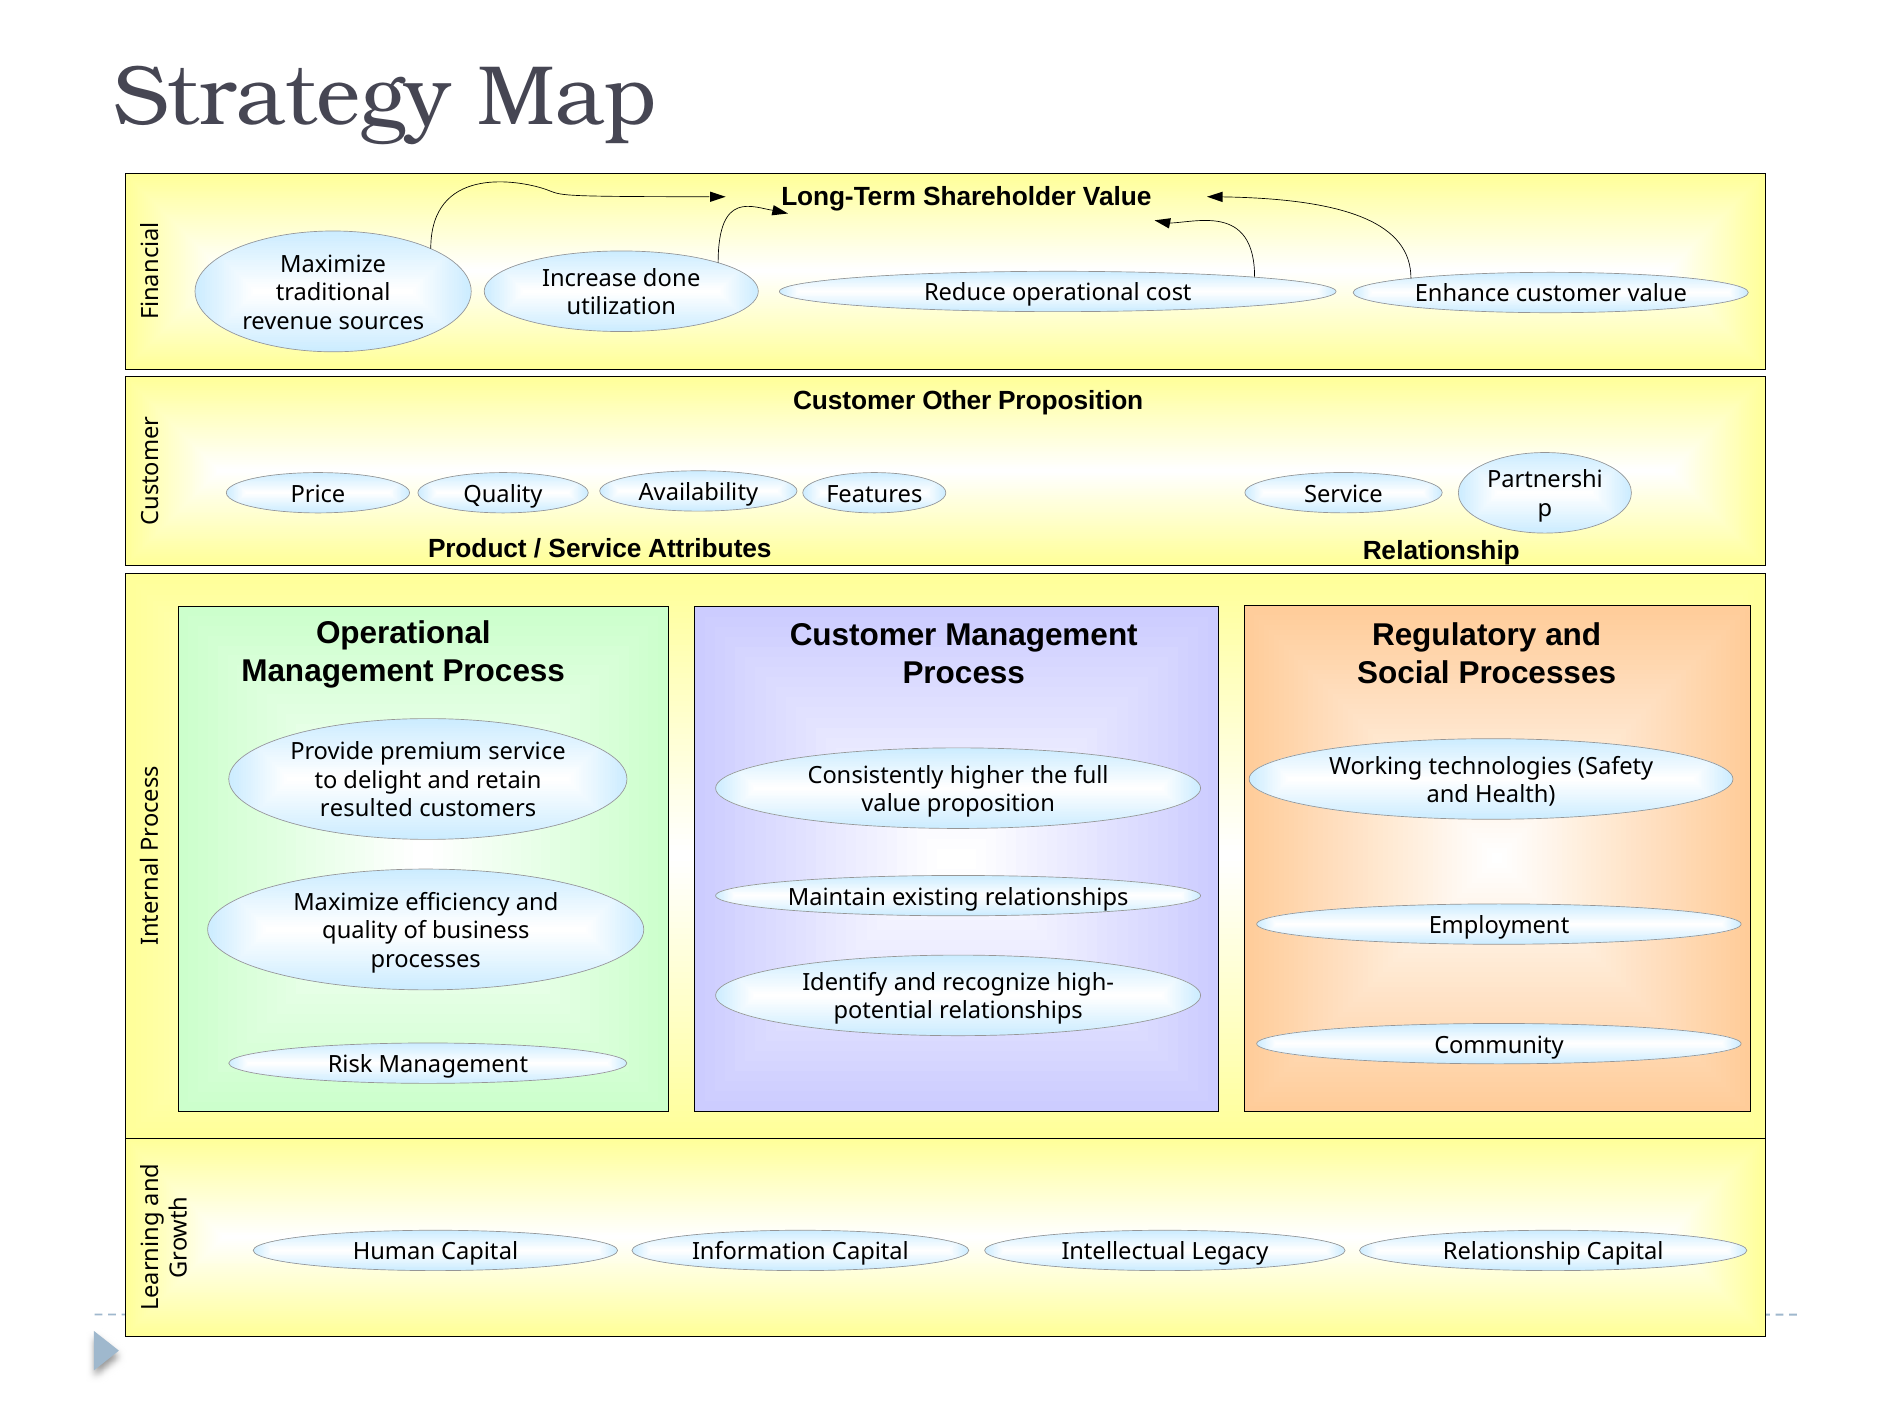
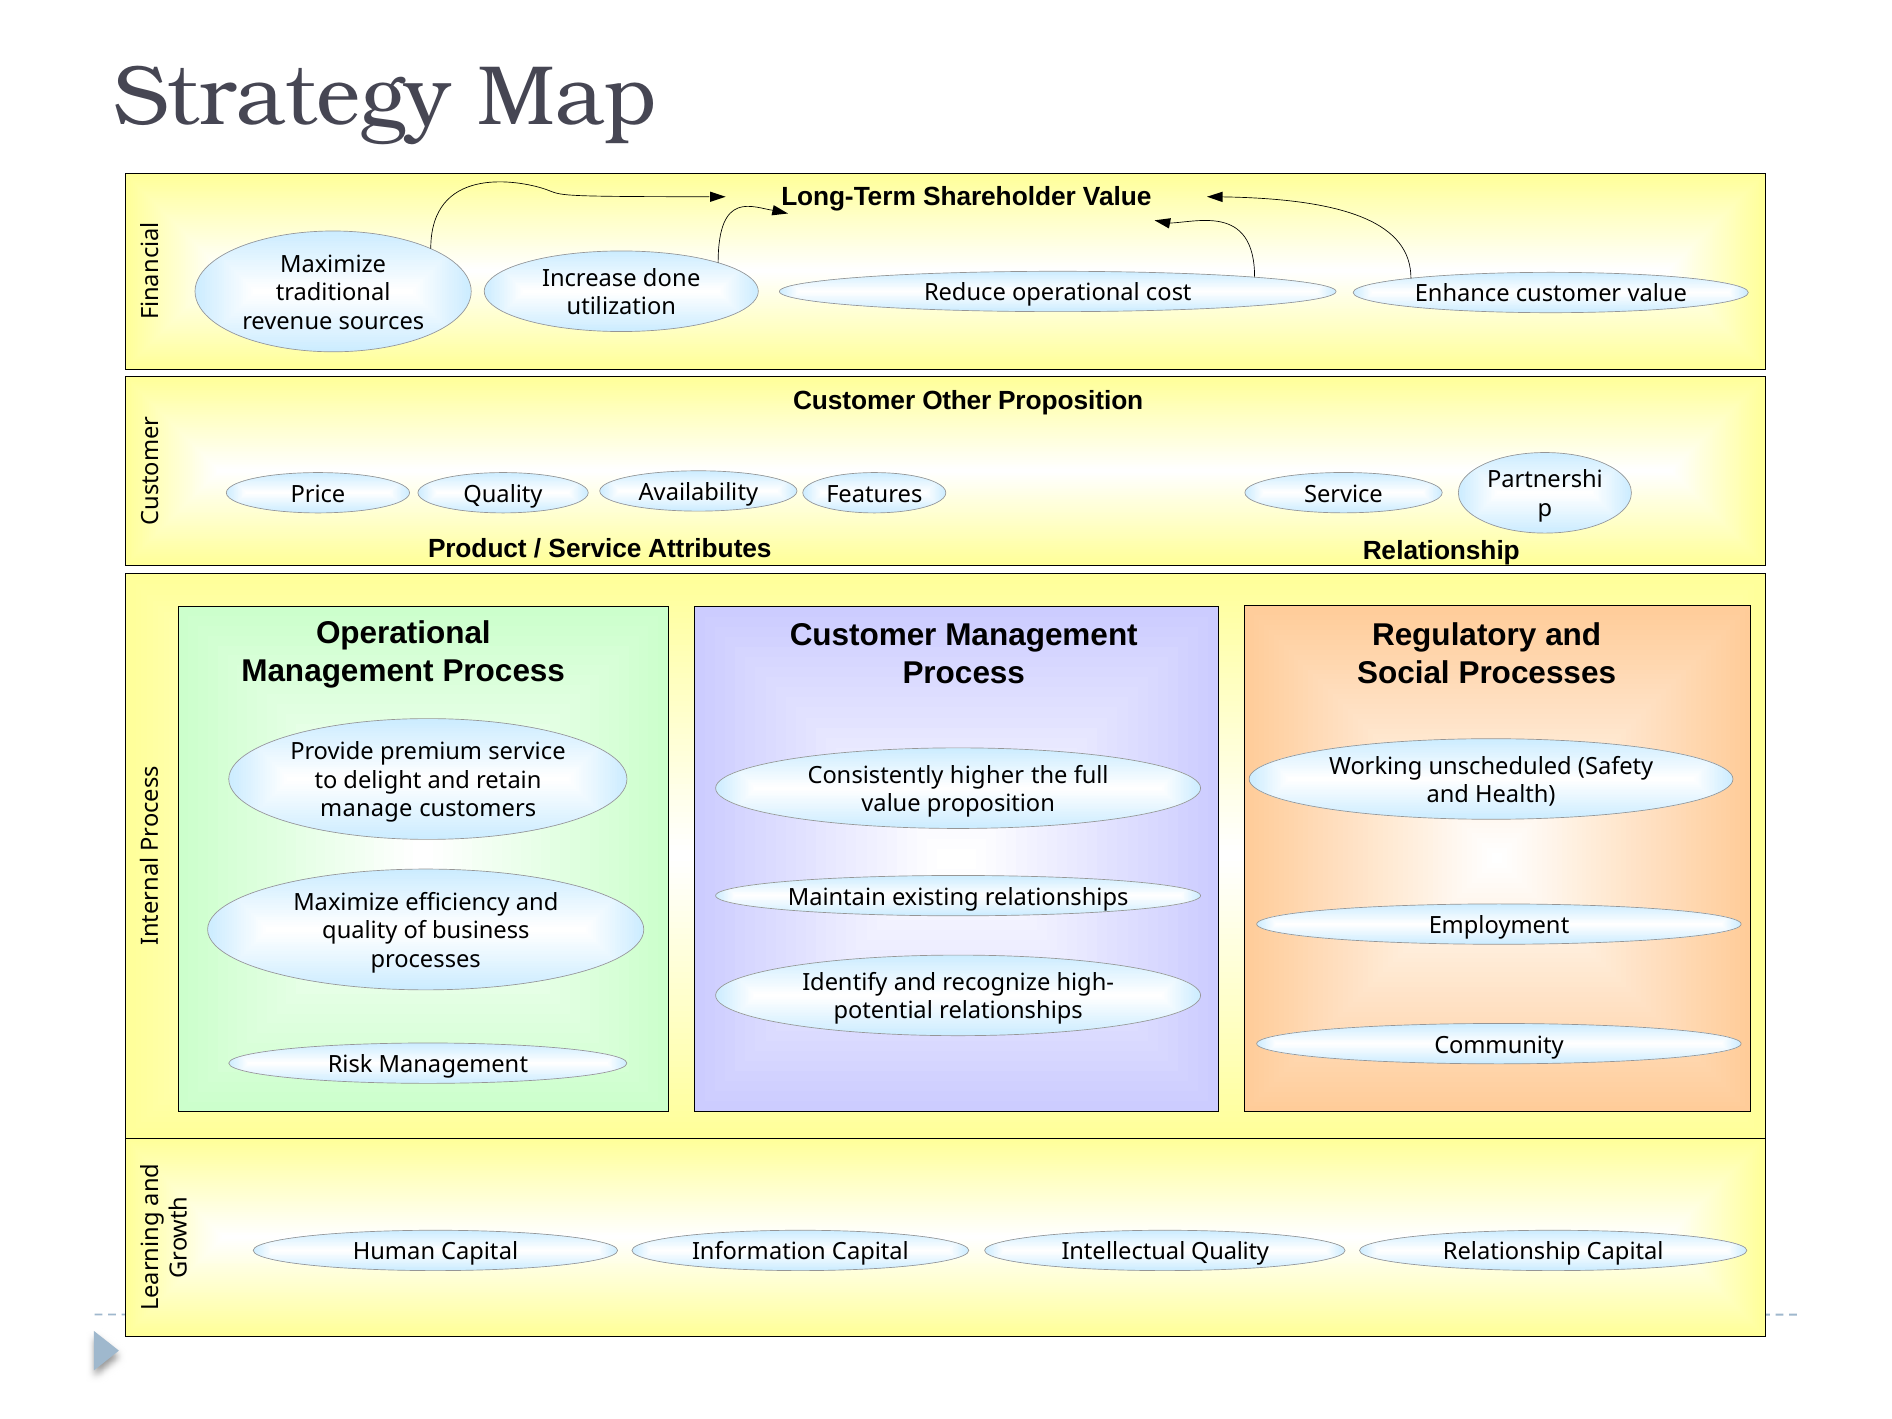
technologies: technologies -> unscheduled (1500, 766)
resulted: resulted -> manage (366, 809)
Intellectual Legacy: Legacy -> Quality (1230, 1252)
